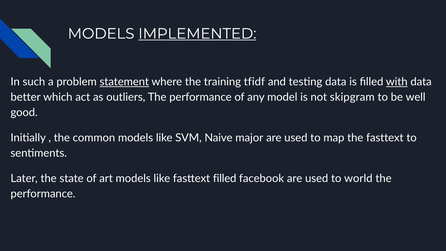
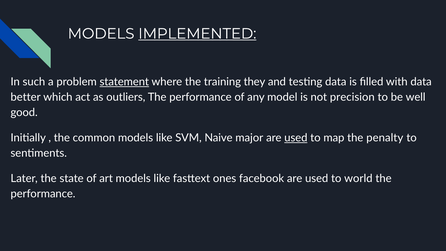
tfidf: tfidf -> they (255, 82)
with underline: present -> none (397, 82)
skipgram: skipgram -> precision (352, 97)
used underline: none -> present (296, 138)
the fasttext: fasttext -> penalty (385, 138)
fasttext filled: filled -> ones (225, 179)
